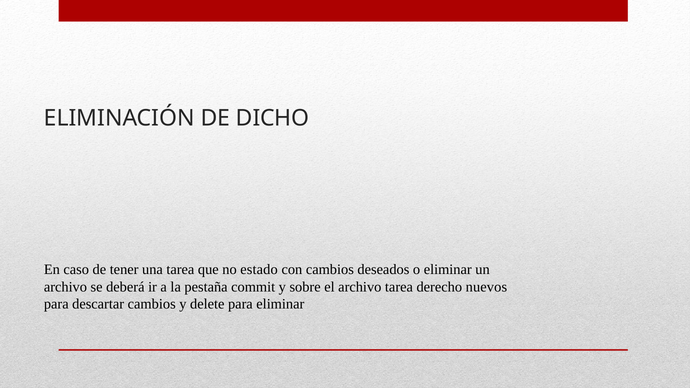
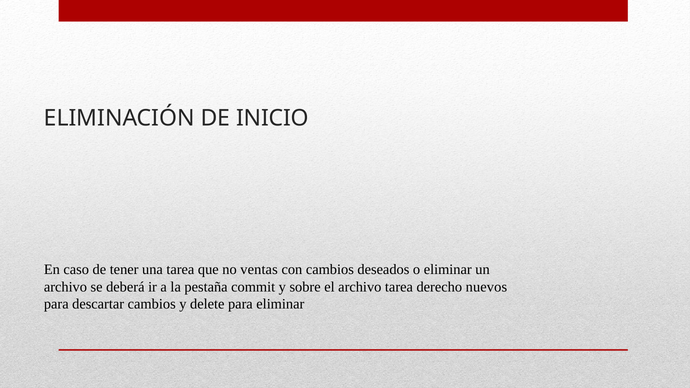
DICHO: DICHO -> INICIO (273, 118)
estado: estado -> ventas (259, 270)
